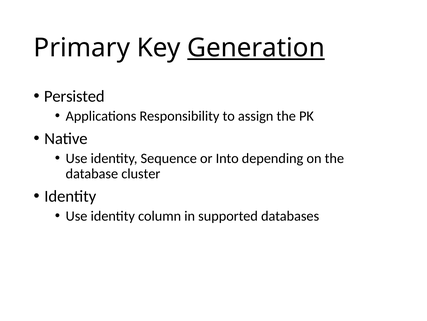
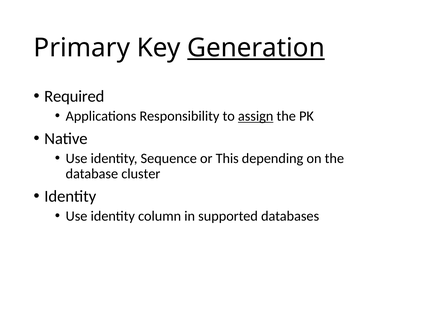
Persisted: Persisted -> Required (74, 96)
assign underline: none -> present (256, 116)
Into: Into -> This (227, 158)
